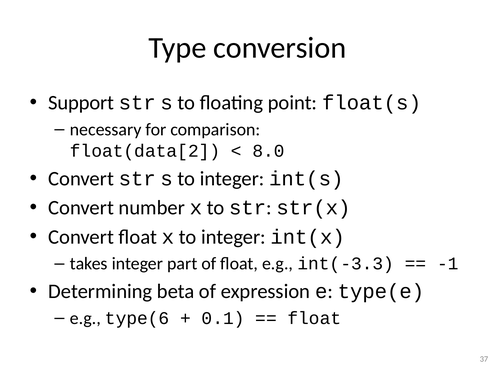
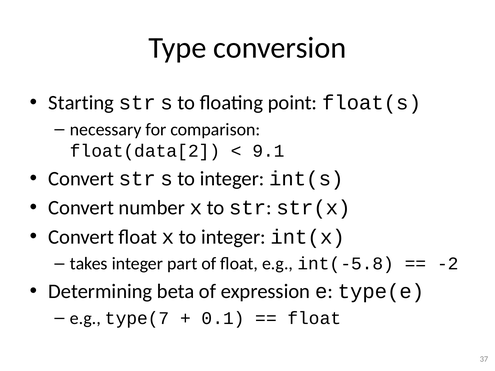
Support: Support -> Starting (81, 103)
8.0: 8.0 -> 9.1 (269, 151)
int(-3.3: int(-3.3 -> int(-5.8 (346, 264)
-1: -1 -> -2 (448, 264)
type(6: type(6 -> type(7 (137, 318)
